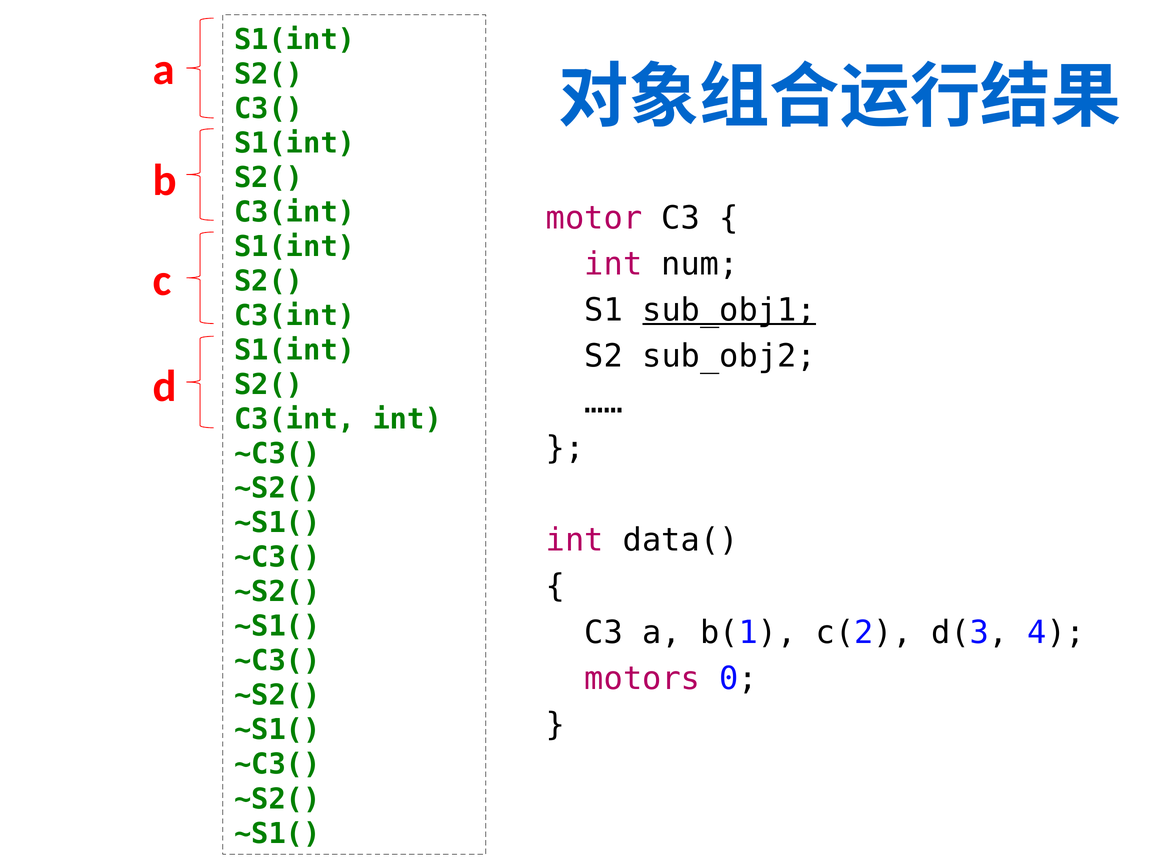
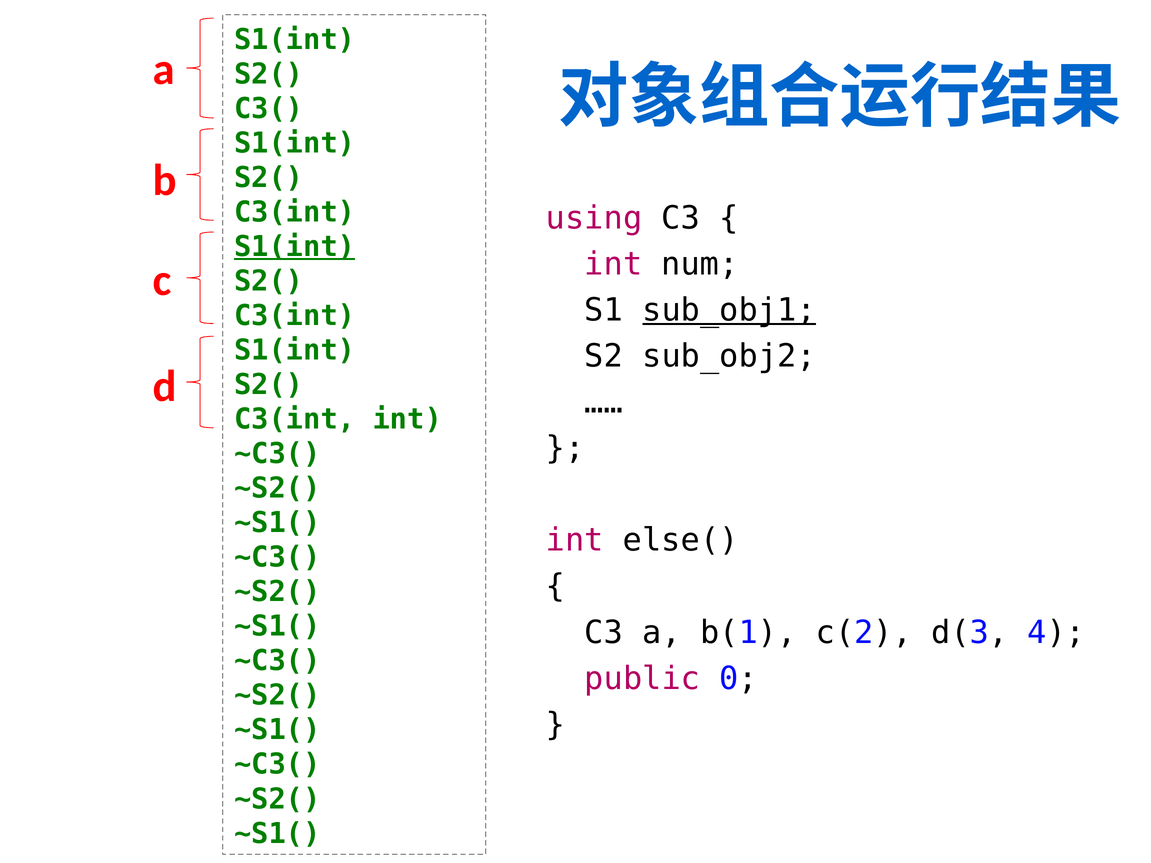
motor: motor -> using (594, 218)
S1(int underline: none -> present (295, 247)
data(: data( -> else( (681, 541)
motors: motors -> public (642, 679)
